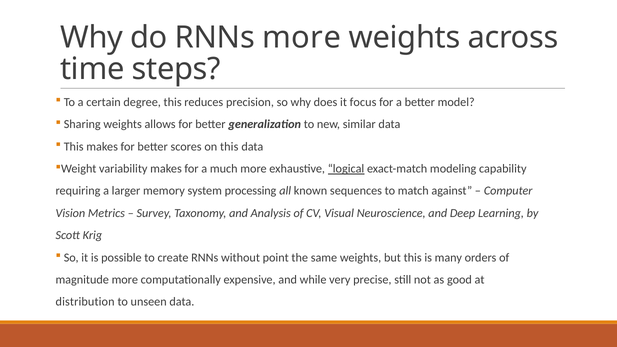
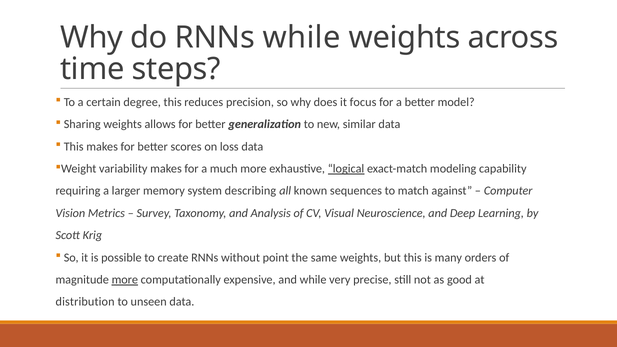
RNNs more: more -> while (302, 38)
on this: this -> loss (229, 147)
processing: processing -> describing (250, 191)
more underline: none -> present (125, 280)
